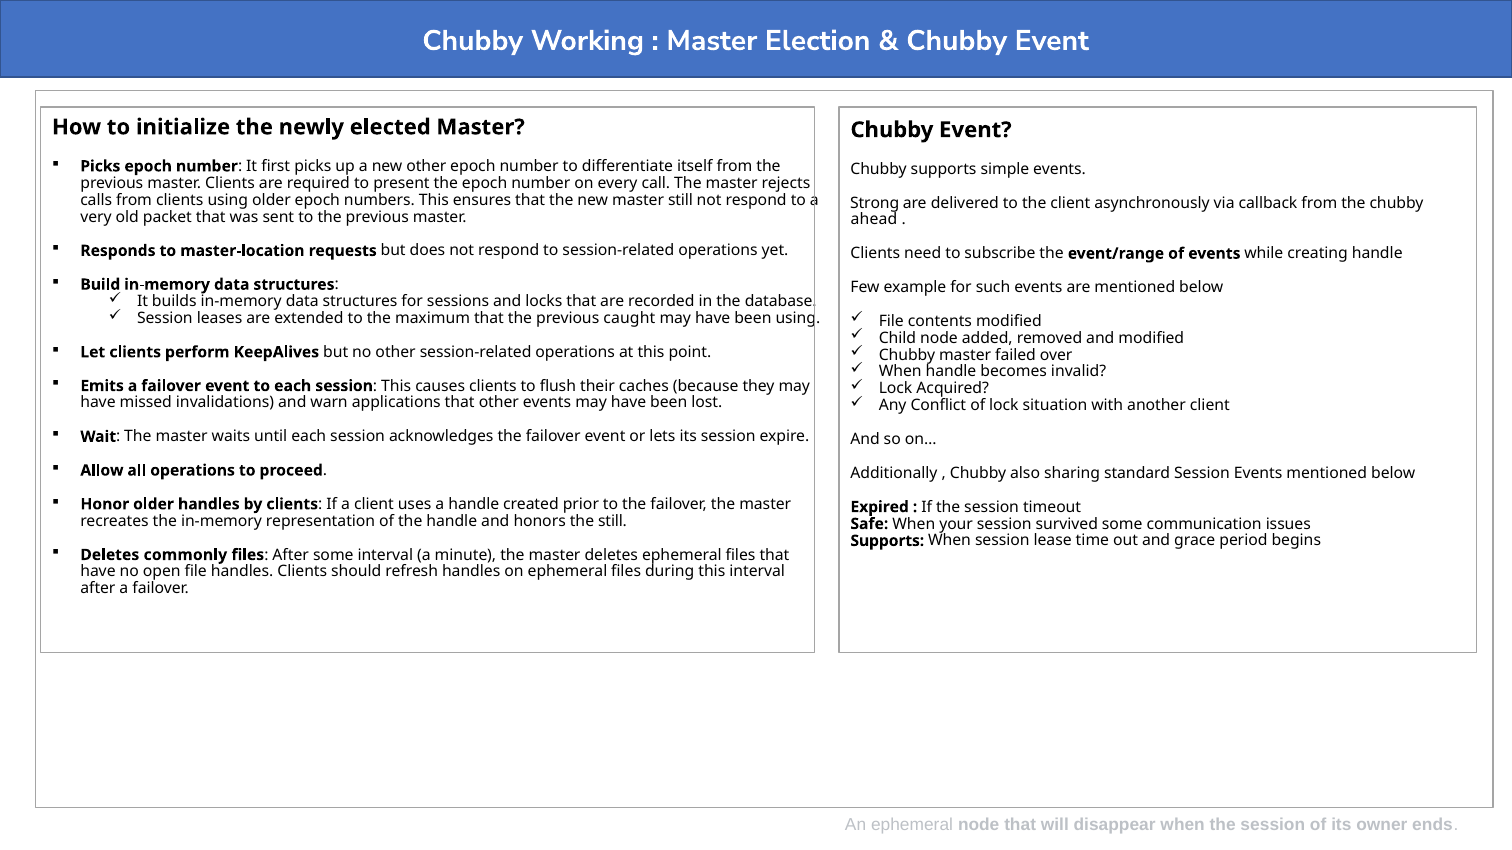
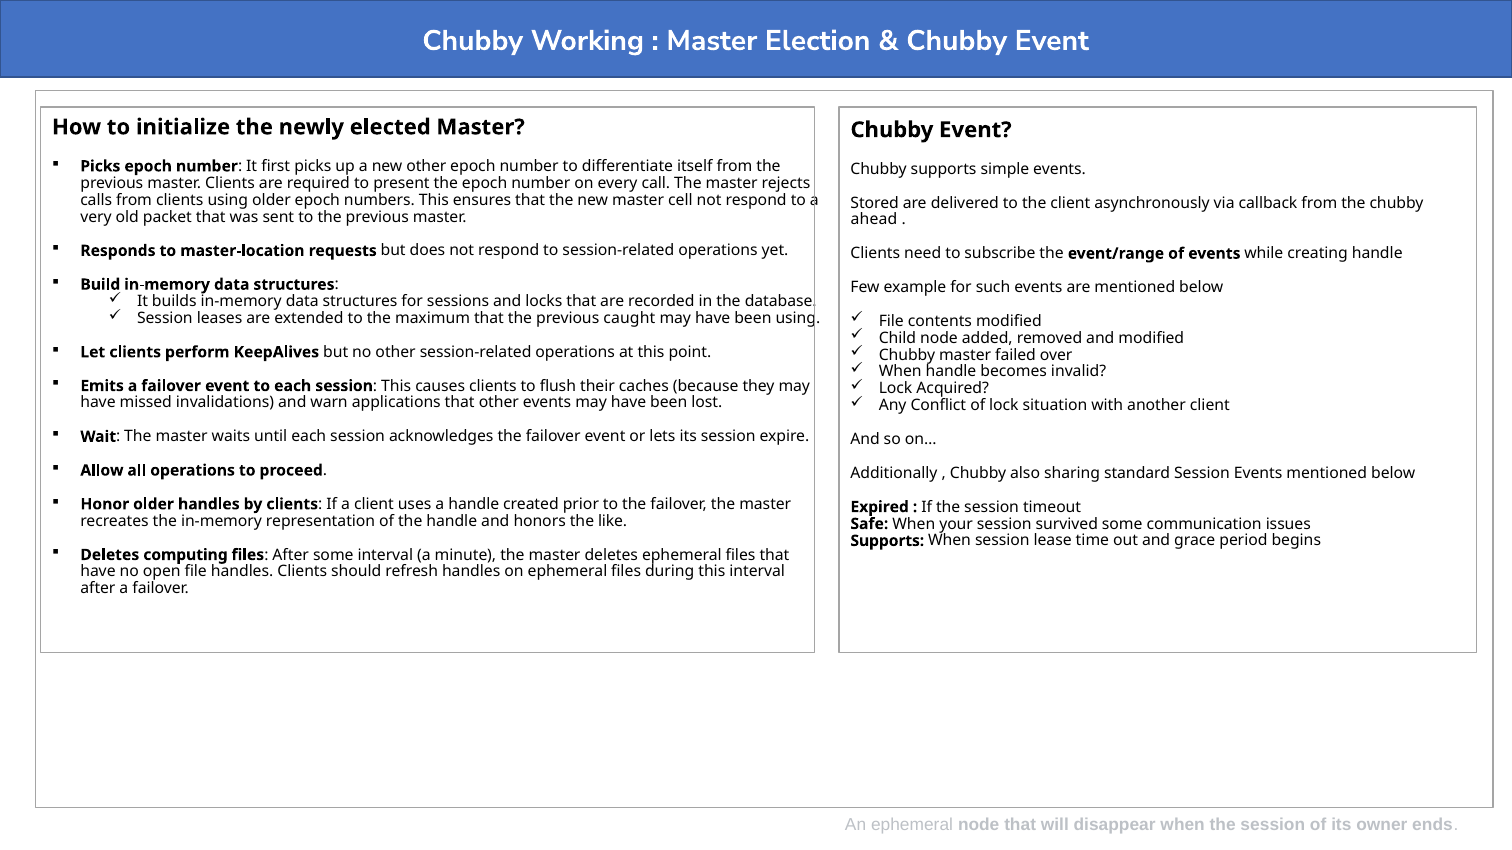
master still: still -> cell (680, 200)
Strong: Strong -> Stored (875, 203)
the still: still -> like (613, 521)
commonly: commonly -> computing (185, 555)
